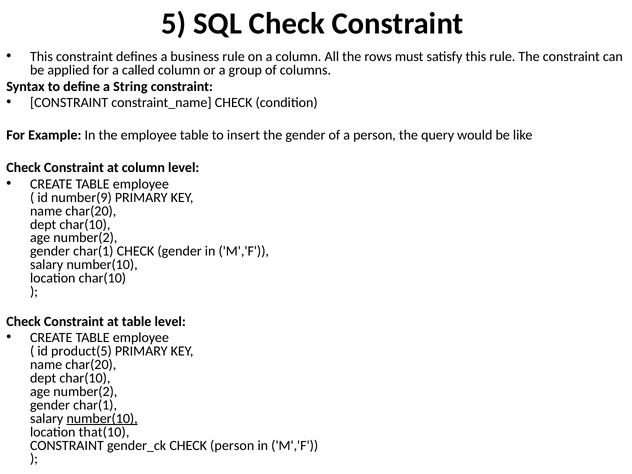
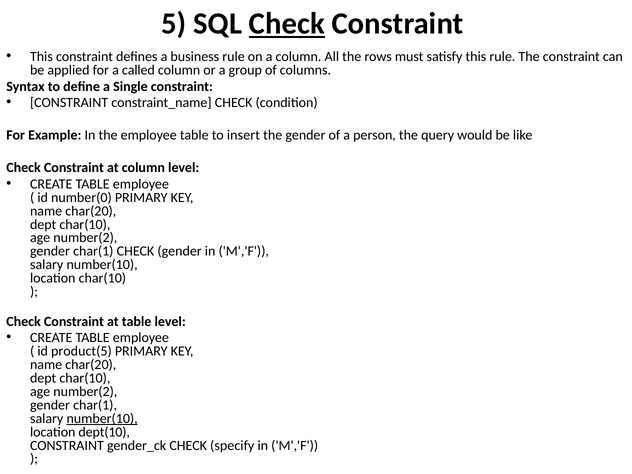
Check underline: none -> present (287, 24)
String: String -> Single (130, 86)
number(9: number(9 -> number(0 (81, 197)
that(10: that(10 -> dept(10 (104, 432)
CHECK person: person -> specify (232, 445)
